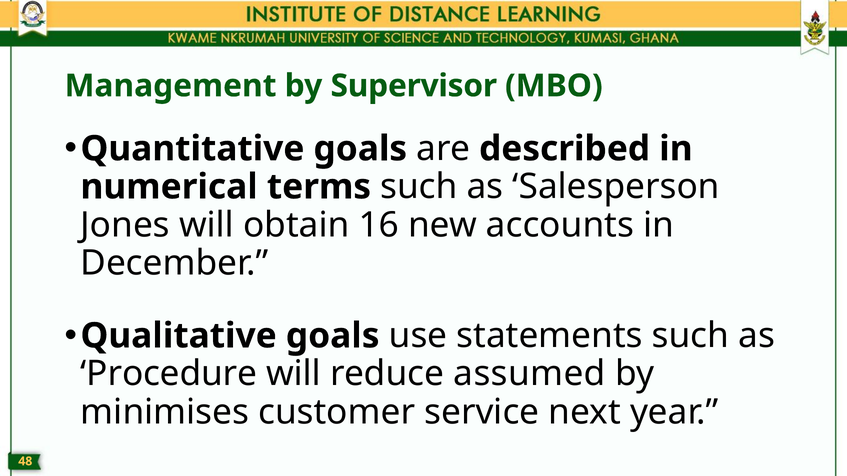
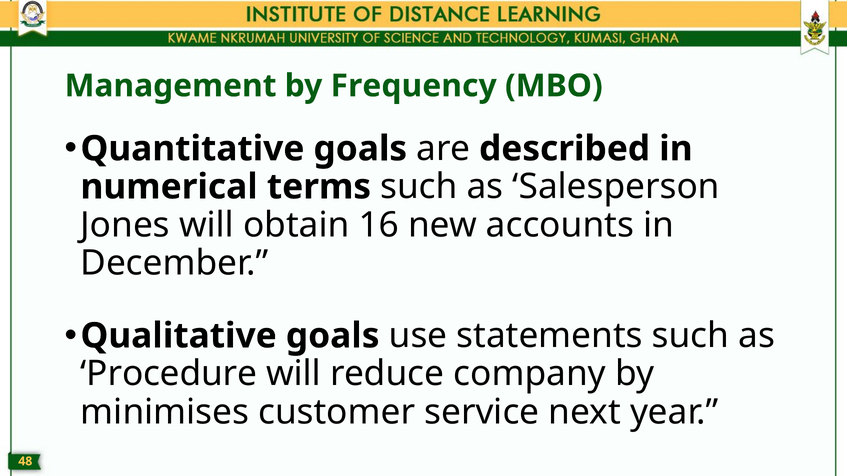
Supervisor: Supervisor -> Frequency (414, 86)
assumed: assumed -> company (530, 374)
